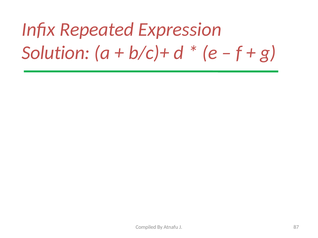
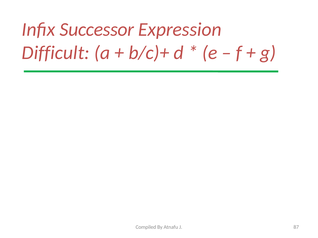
Repeated: Repeated -> Successor (97, 29)
Solution: Solution -> Difficult (56, 53)
